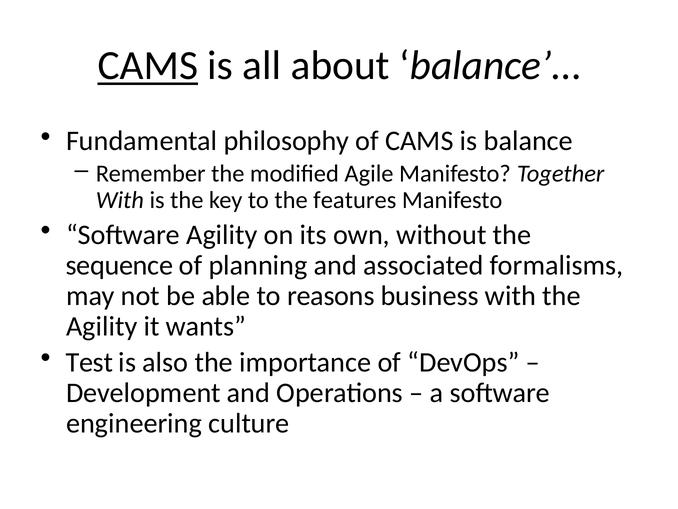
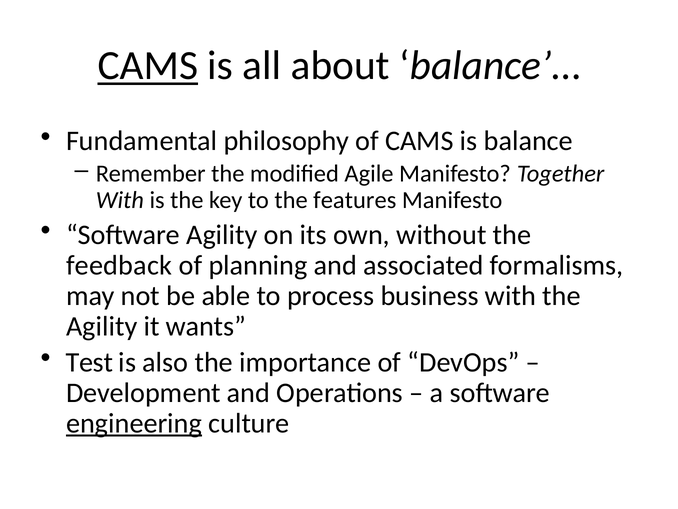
sequence: sequence -> feedback (119, 265)
reasons: reasons -> process (331, 296)
engineering underline: none -> present (134, 423)
